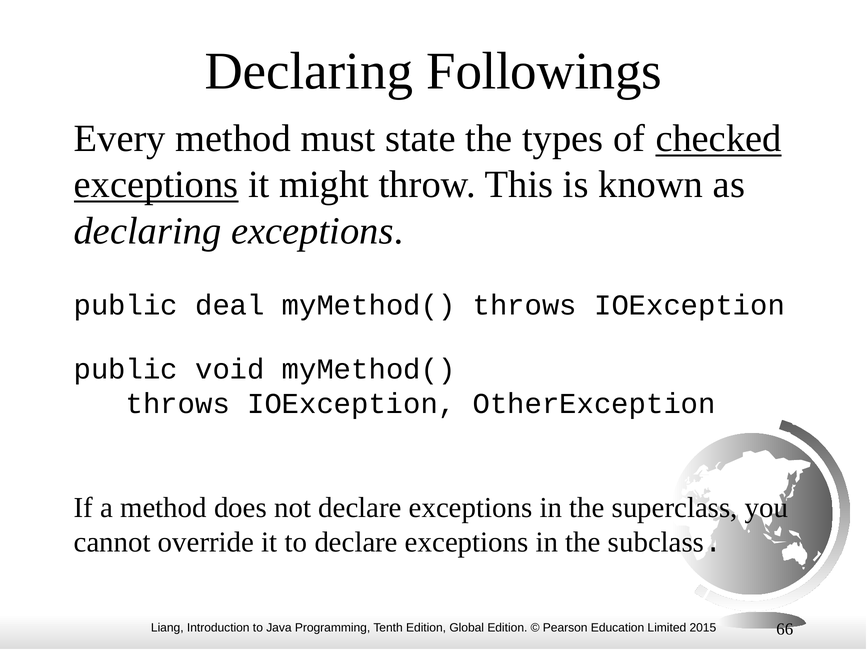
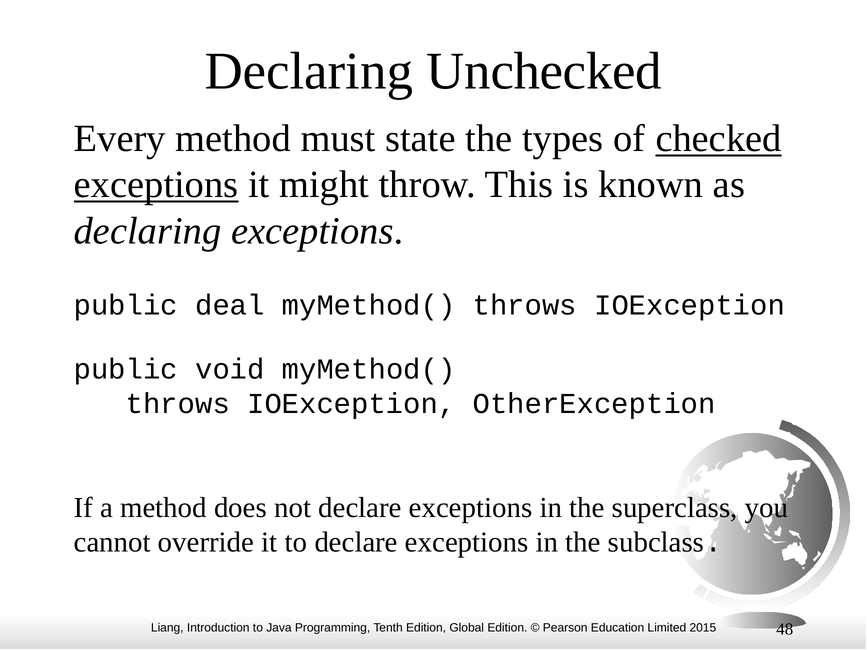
Followings: Followings -> Unchecked (544, 71)
66: 66 -> 48 (785, 630)
